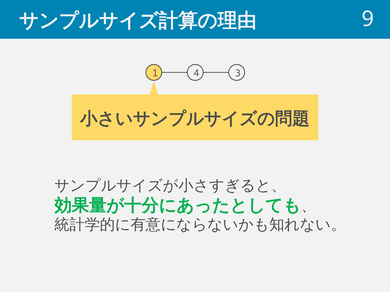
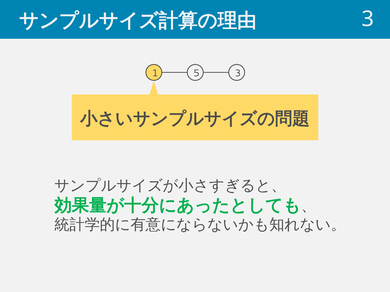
9: 9 -> 3 (368, 19)
4: 4 -> 5 (197, 73)
